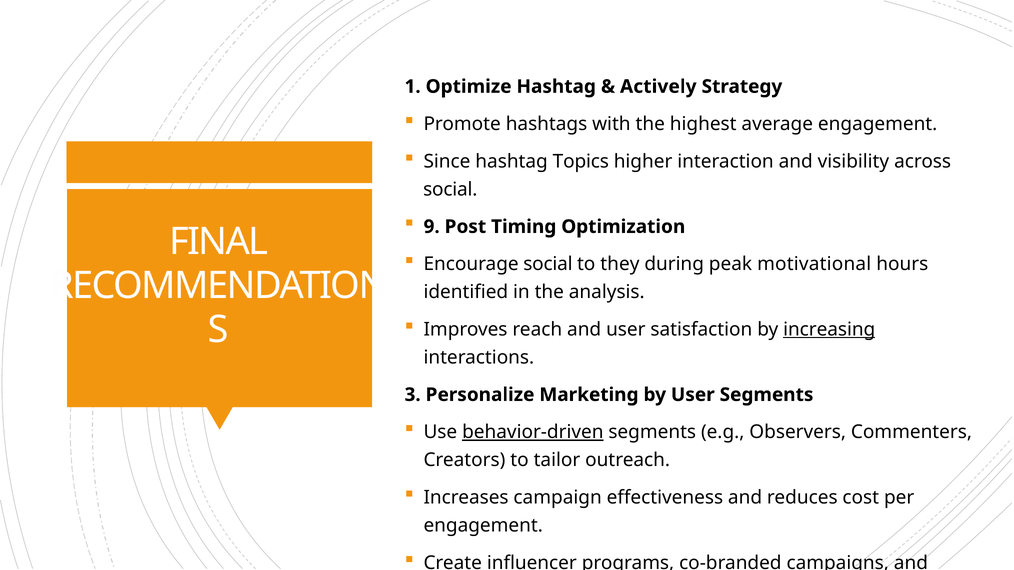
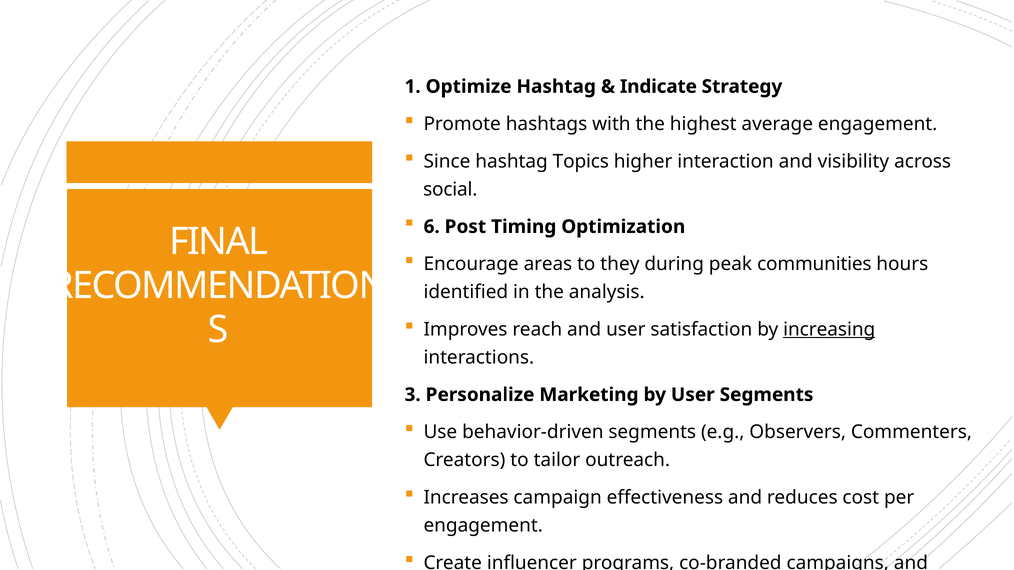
Actively: Actively -> Indicate (658, 87)
9: 9 -> 6 (432, 227)
Encourage social: social -> areas (548, 264)
motivational: motivational -> communities (814, 264)
behavior-driven underline: present -> none (533, 432)
